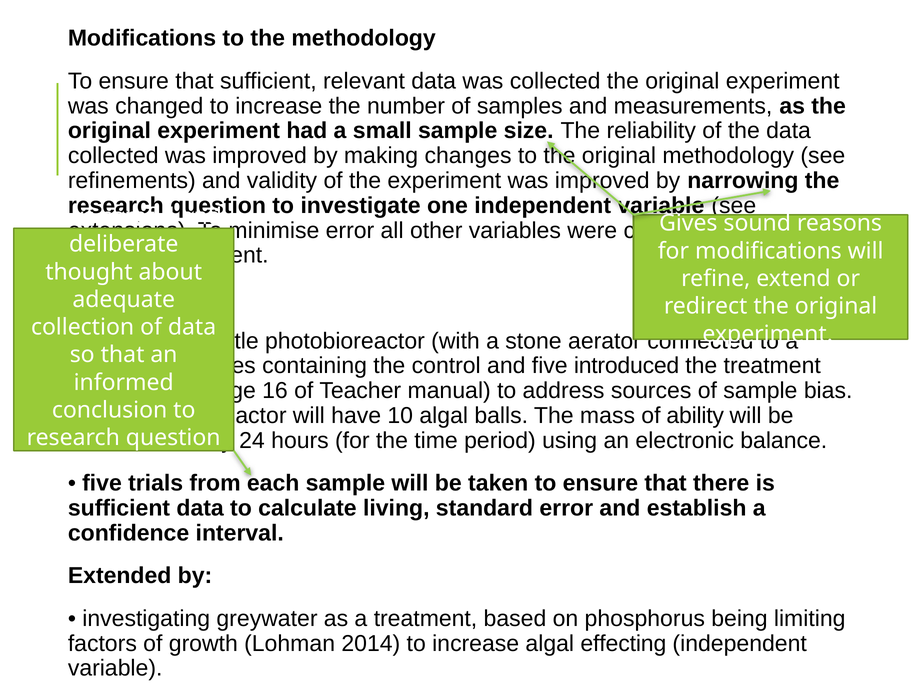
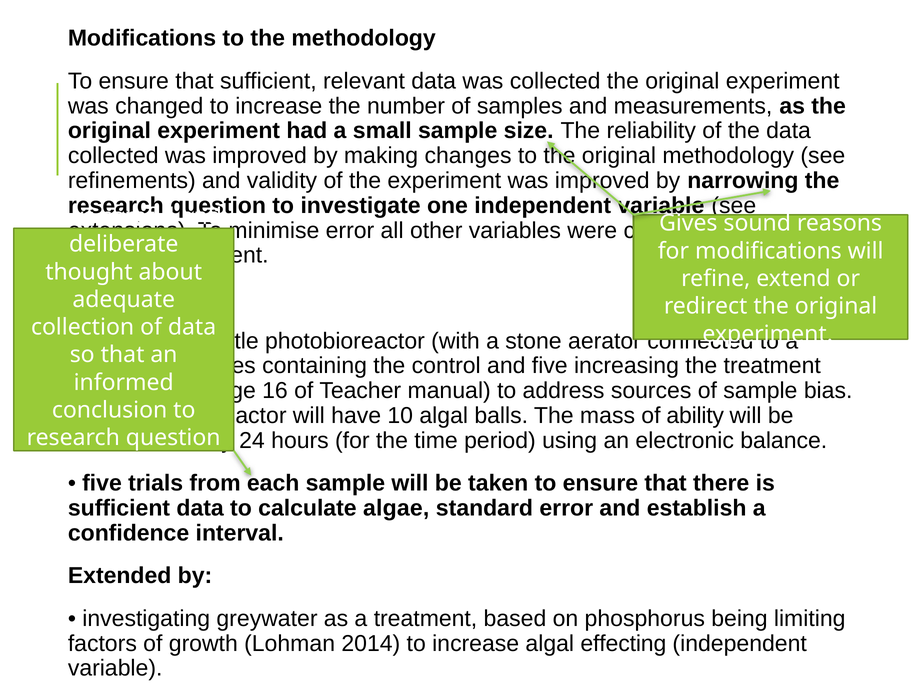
introduced: introduced -> increasing (626, 366)
living: living -> algae (396, 508)
